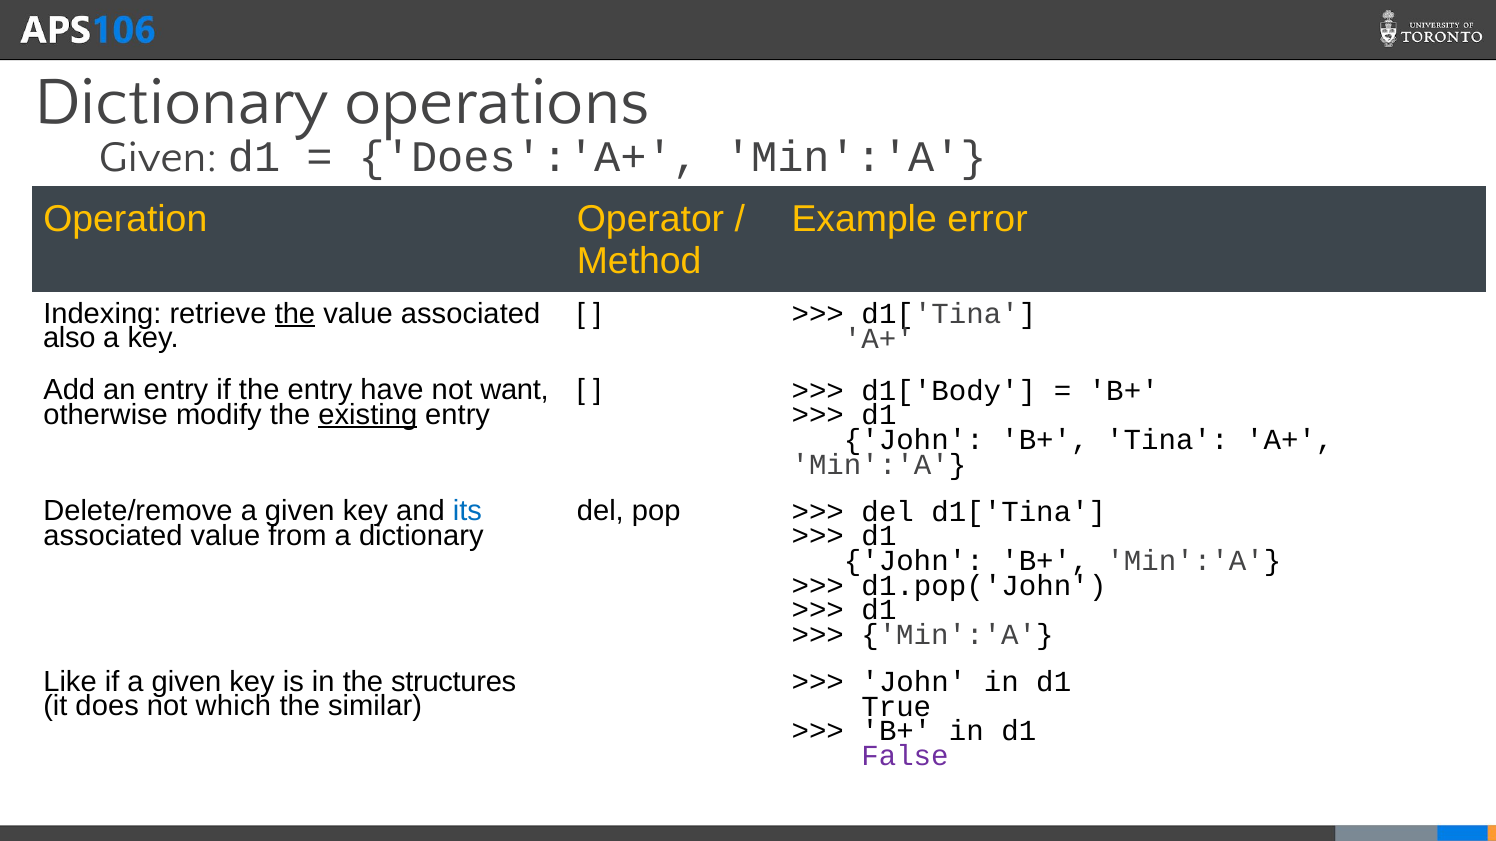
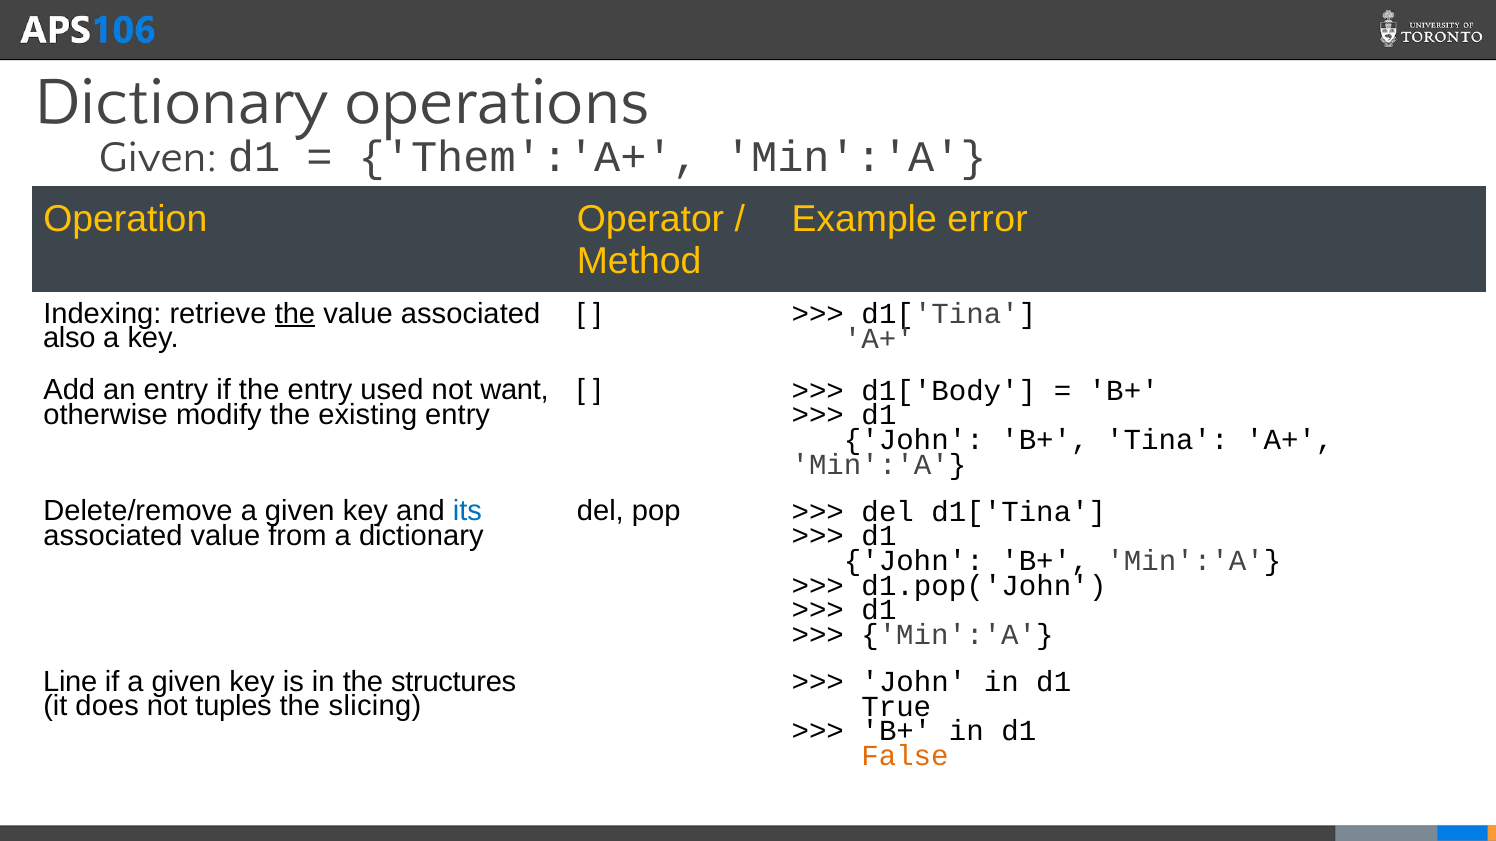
Does':'A+: Does':'A+ -> Them':'A+ (529, 157)
have: have -> used (392, 391)
existing underline: present -> none (368, 415)
Like: Like -> Line (70, 682)
which: which -> tuples (234, 707)
similar: similar -> slicing (375, 707)
False colour: purple -> orange (905, 756)
